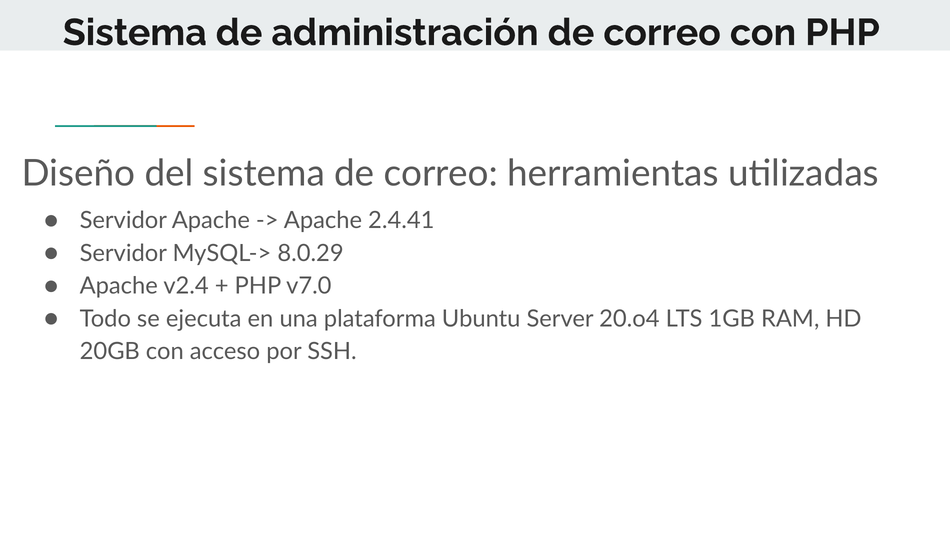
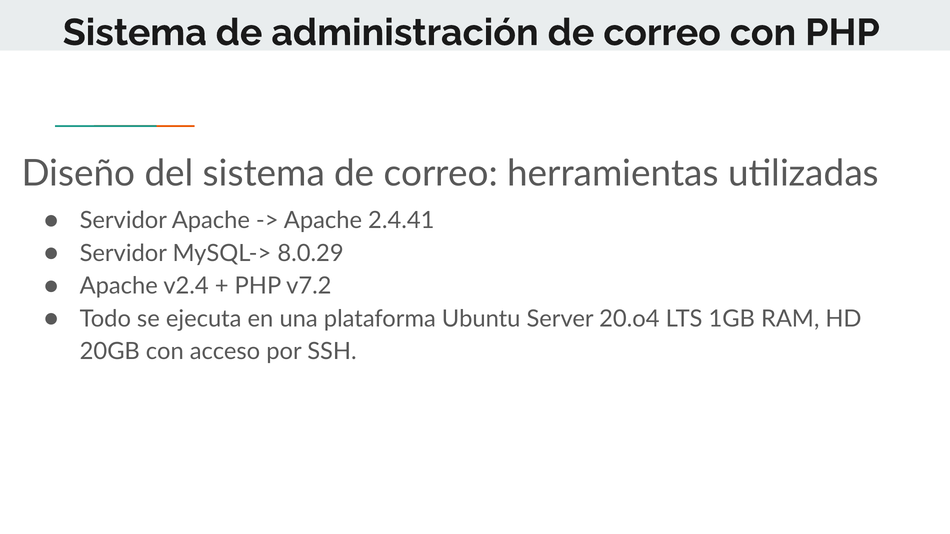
v7.0: v7.0 -> v7.2 (309, 286)
